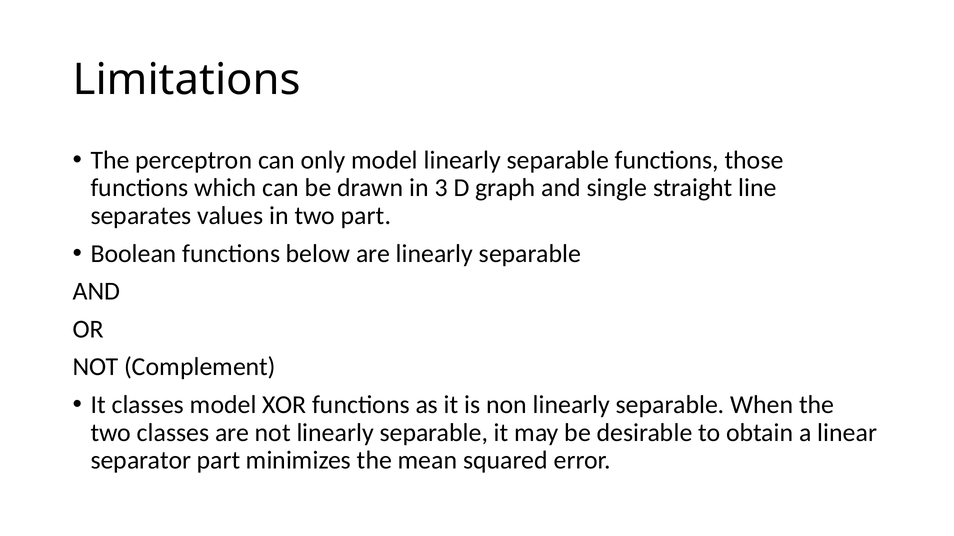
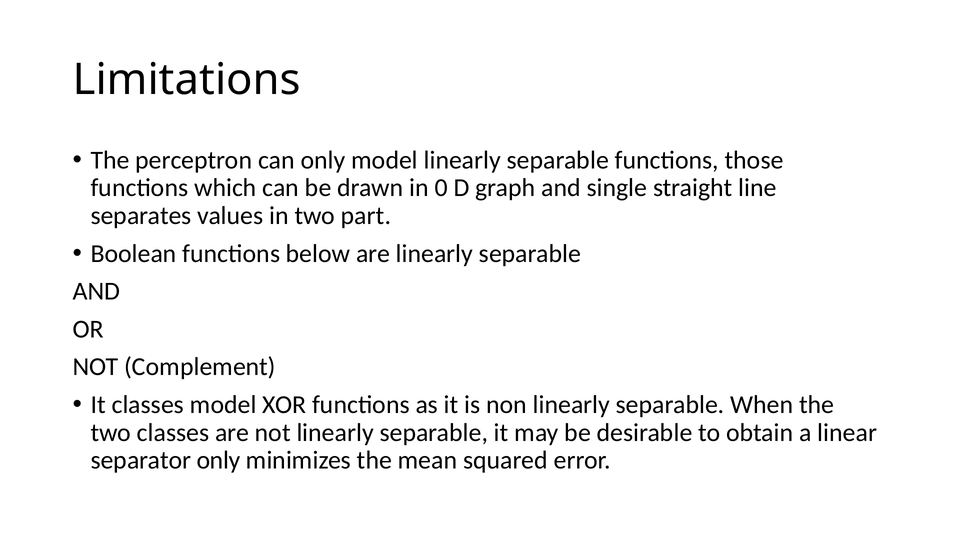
3: 3 -> 0 (441, 188)
separator part: part -> only (219, 461)
